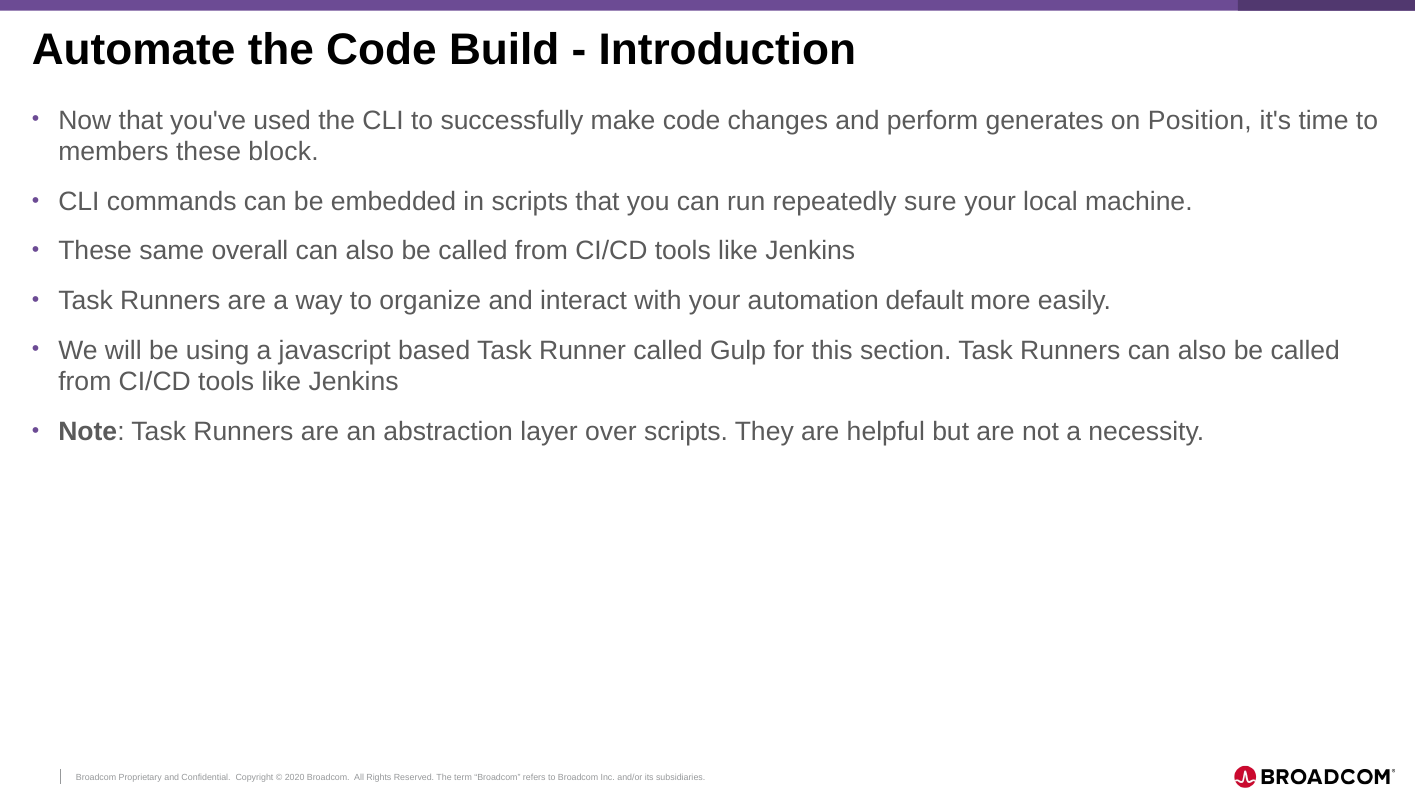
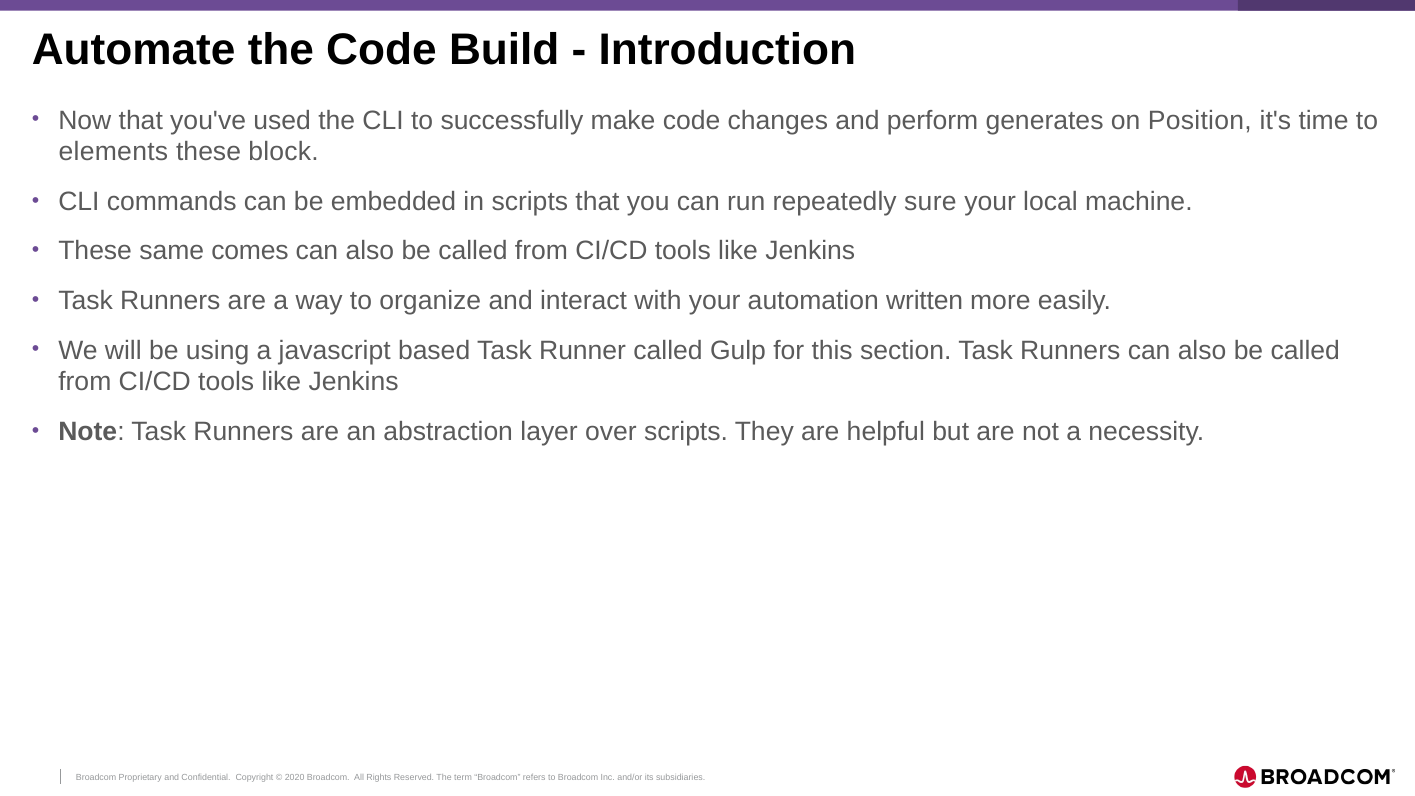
members: members -> elements (113, 152)
overall: overall -> comes (250, 251)
default: default -> written (925, 301)
